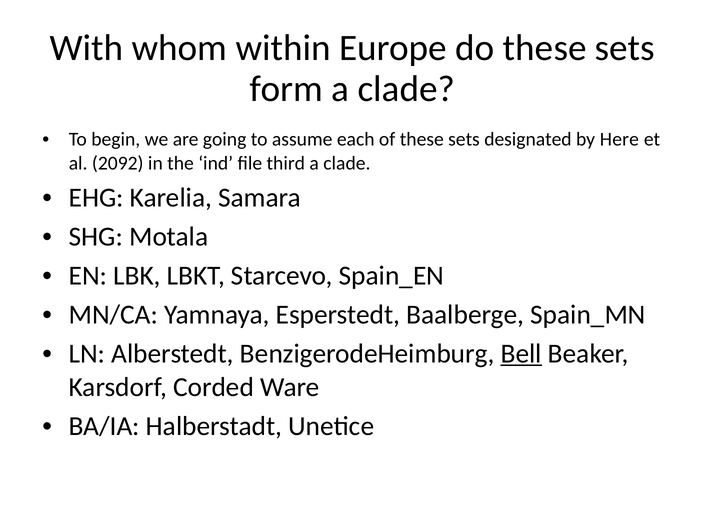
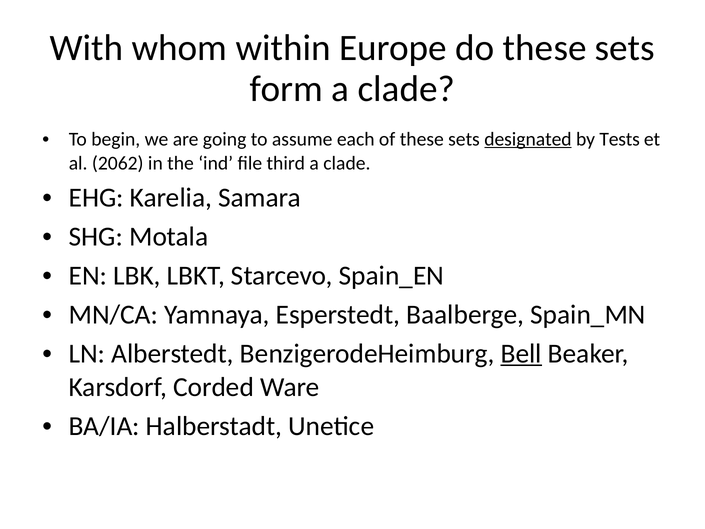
designated underline: none -> present (528, 139)
Here: Here -> Tests (620, 139)
2092: 2092 -> 2062 (118, 163)
